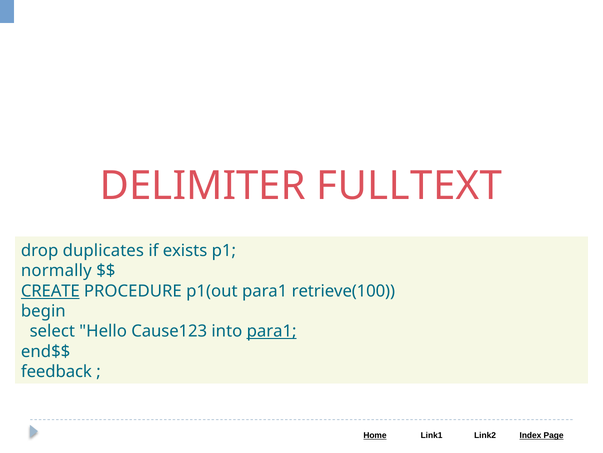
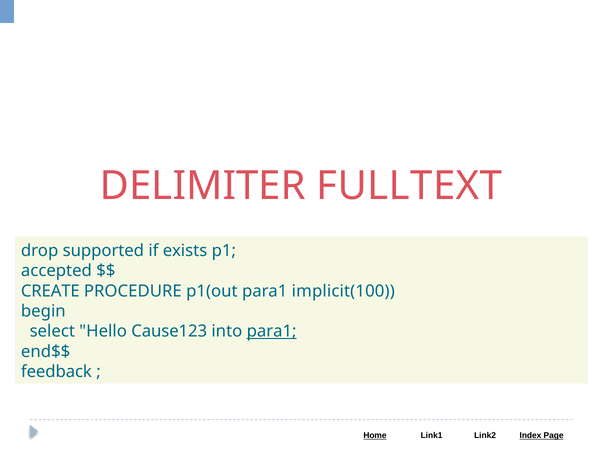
duplicates: duplicates -> supported (103, 250)
normally: normally -> accepted (56, 270)
CREATE underline: present -> none (50, 291)
retrieve(100: retrieve(100 -> implicit(100 (343, 291)
